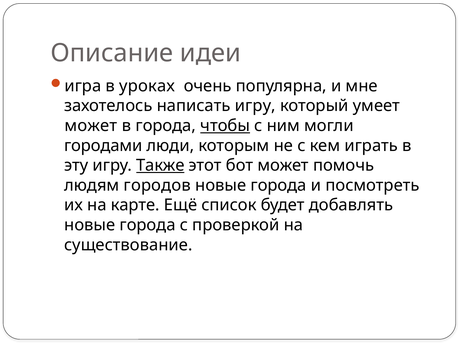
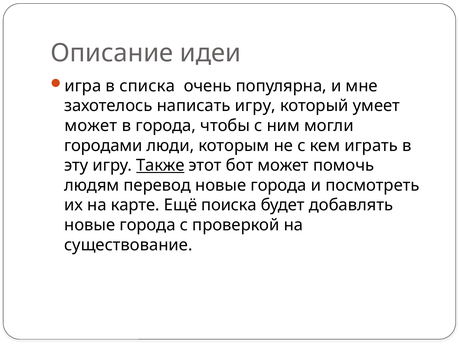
уроках: уроках -> списка (147, 86)
чтобы underline: present -> none (225, 126)
городов: городов -> перевод (157, 185)
список: список -> поиска (229, 205)
